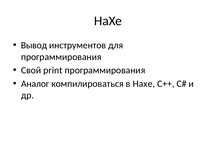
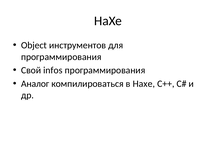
Вывод: Вывод -> Object (34, 45)
print: print -> infos (53, 70)
